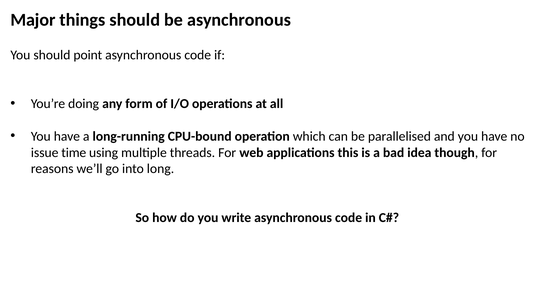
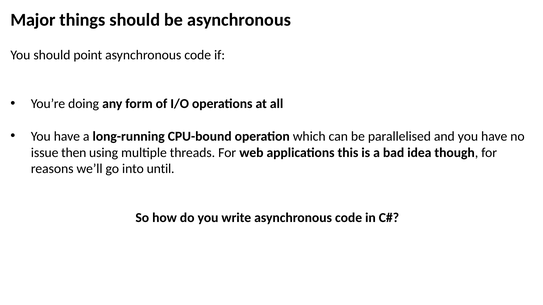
time: time -> then (74, 153)
long: long -> until (161, 169)
